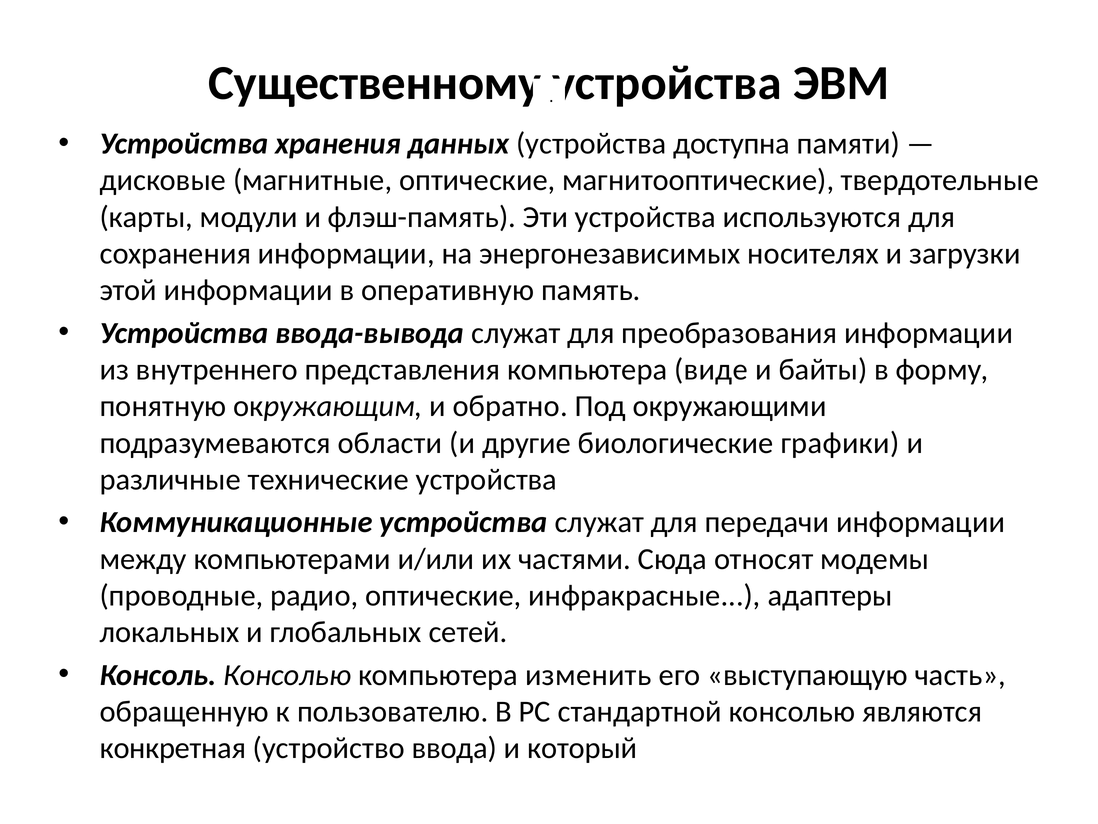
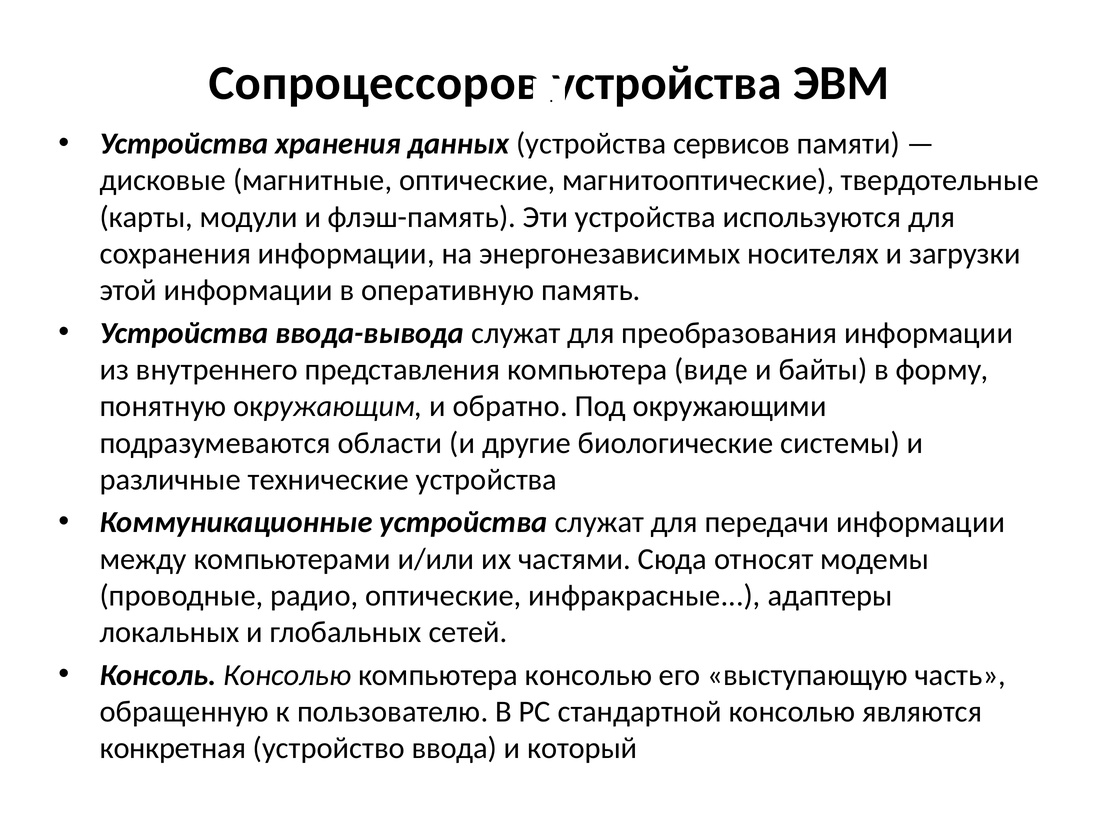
Существенному: Существенному -> Сопроцессоров (375, 83)
доступна: доступна -> сервисов (732, 144)
графики: графики -> системы (840, 443)
компьютера изменить: изменить -> консолью (588, 675)
